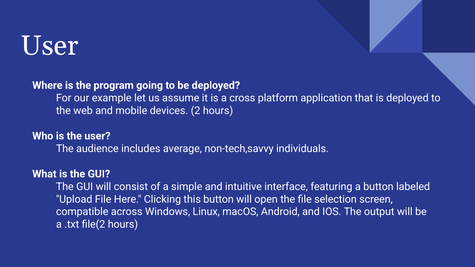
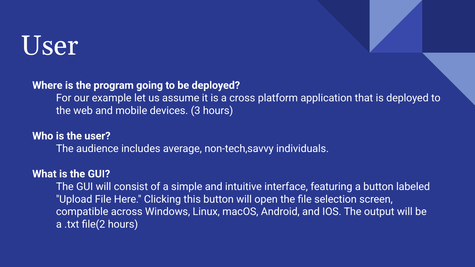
2: 2 -> 3 (196, 111)
